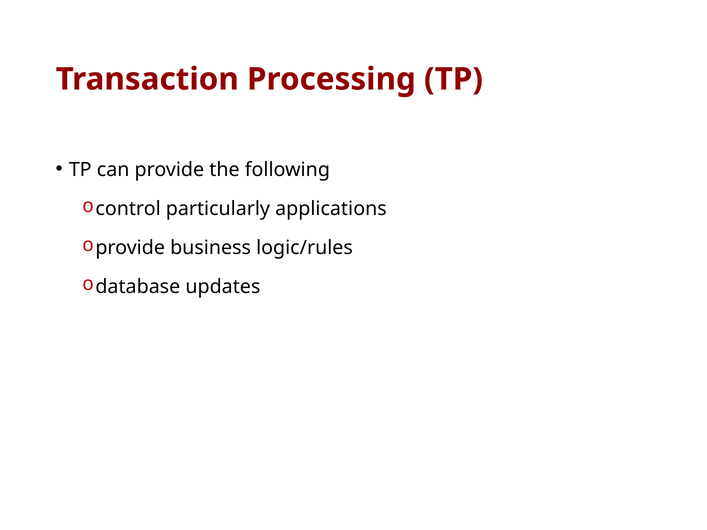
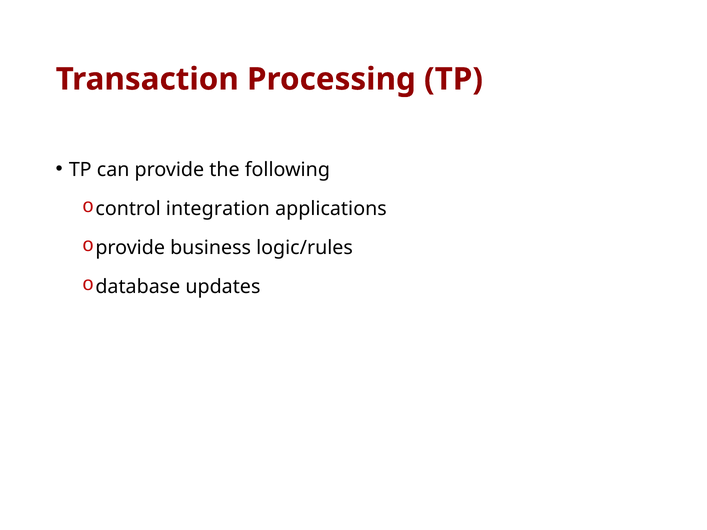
particularly: particularly -> integration (218, 209)
